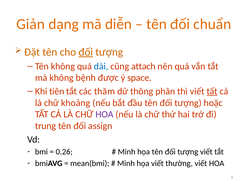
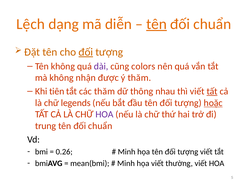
Giản: Giản -> Lệch (31, 24)
tên underline: none -> present (157, 24)
dài colour: blue -> purple (101, 66)
attach: attach -> colors (143, 66)
bệnh: bệnh -> nhận (86, 78)
ý space: space -> thăm (139, 78)
phân: phân -> nhau (165, 91)
khoảng: khoảng -> legends (76, 103)
hoặc underline: none -> present (213, 103)
assign: assign -> chuẩn (100, 126)
